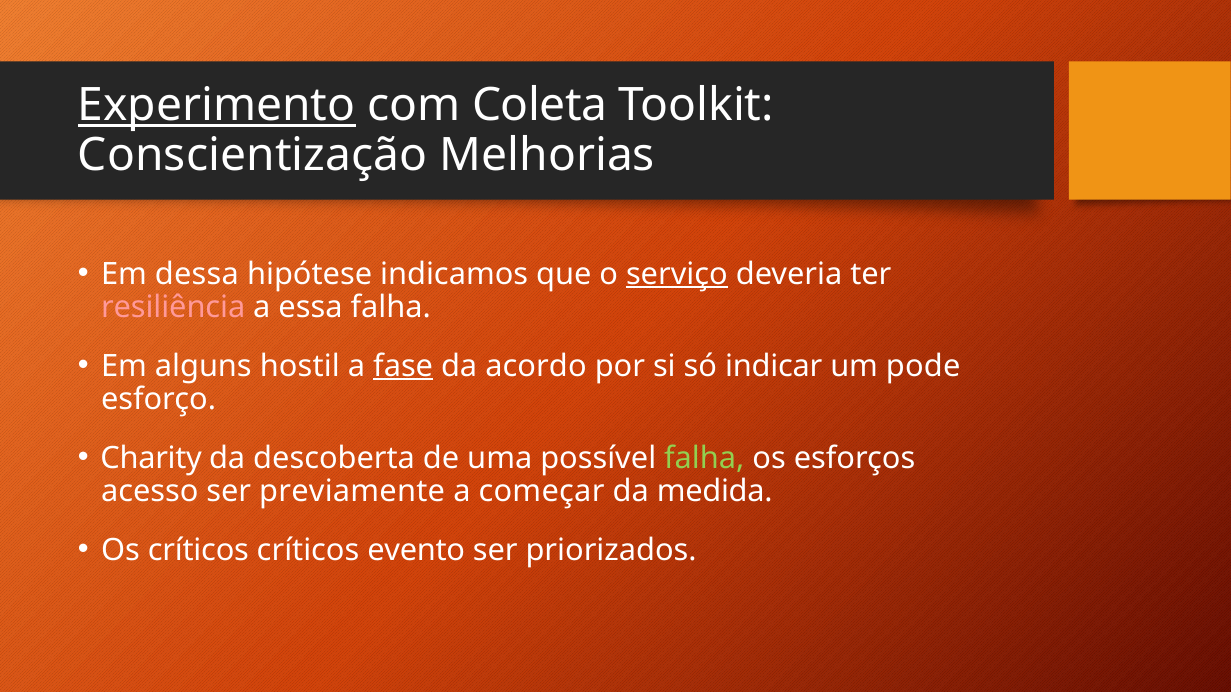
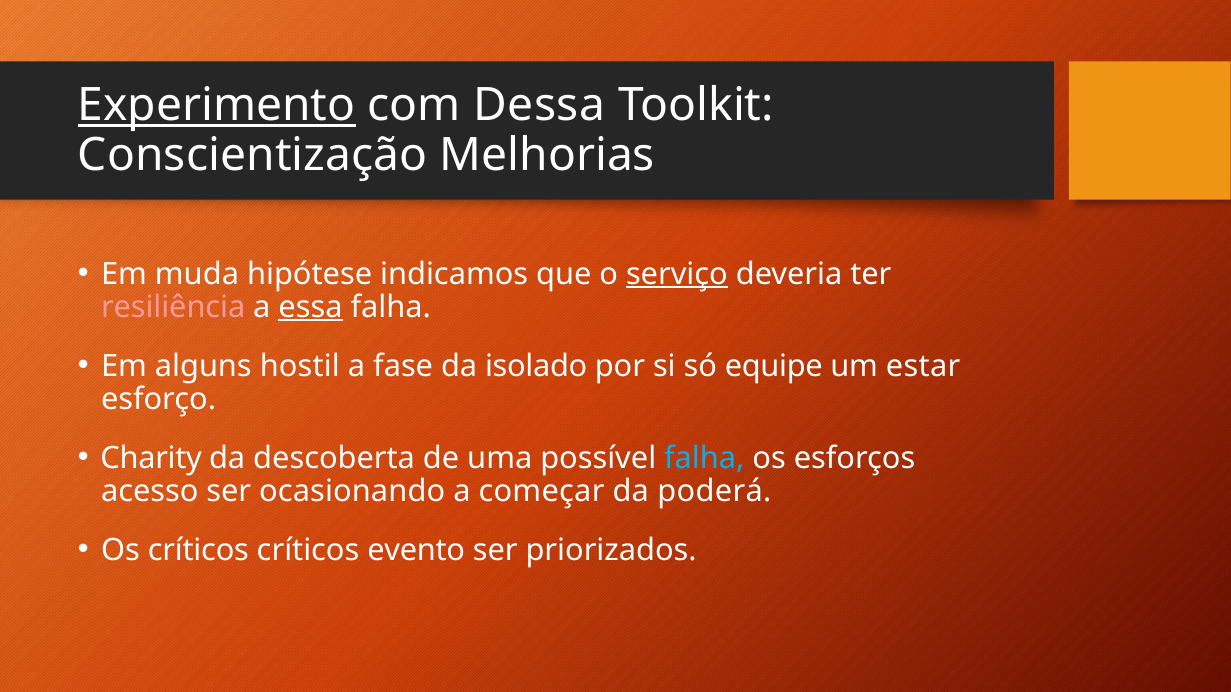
Coleta: Coleta -> Dessa (539, 105)
dessa: dessa -> muda (197, 274)
essa underline: none -> present (311, 307)
fase underline: present -> none (403, 366)
acordo: acordo -> isolado (536, 366)
indicar: indicar -> equipe (774, 366)
pode: pode -> estar (923, 366)
falha colour: light green -> light blue (704, 458)
previamente: previamente -> ocasionando (352, 491)
medida: medida -> poderá (714, 491)
